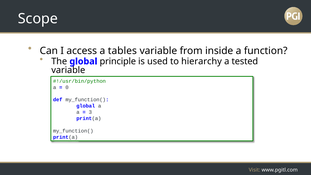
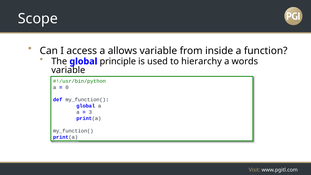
tables: tables -> allows (122, 51)
tested: tested -> words (245, 61)
